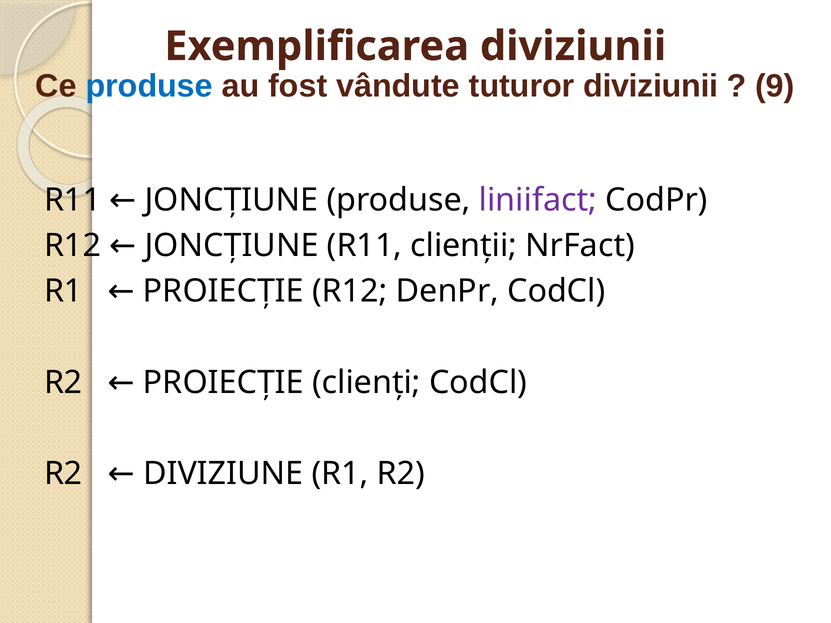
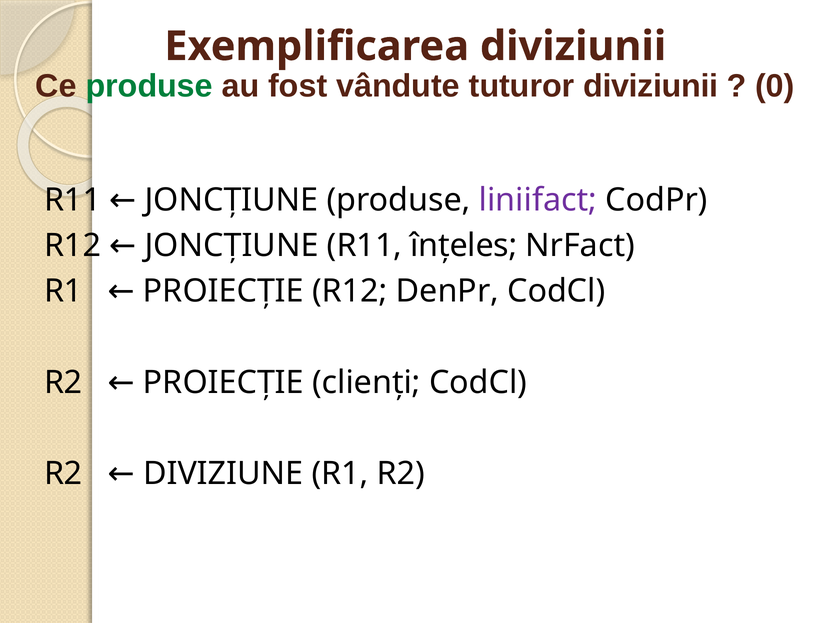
produse colour: blue -> green (149, 86)
9: 9 -> 0 (775, 86)
clienții: clienții -> înțeles (464, 246)
